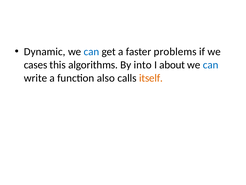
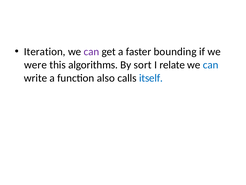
Dynamic: Dynamic -> Iteration (45, 52)
can colour: blue -> purple (91, 52)
problems: problems -> bounding (175, 52)
cases: cases -> were (35, 65)
into: into -> sort (143, 65)
about: about -> relate (172, 65)
itself colour: orange -> blue (151, 78)
